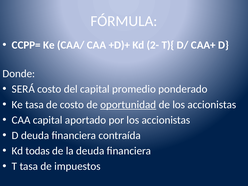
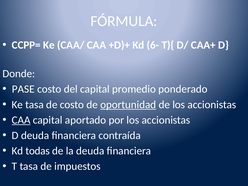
2-: 2- -> 6- (153, 45)
SERÁ: SERÁ -> PASE (23, 89)
CAA underline: none -> present (21, 120)
